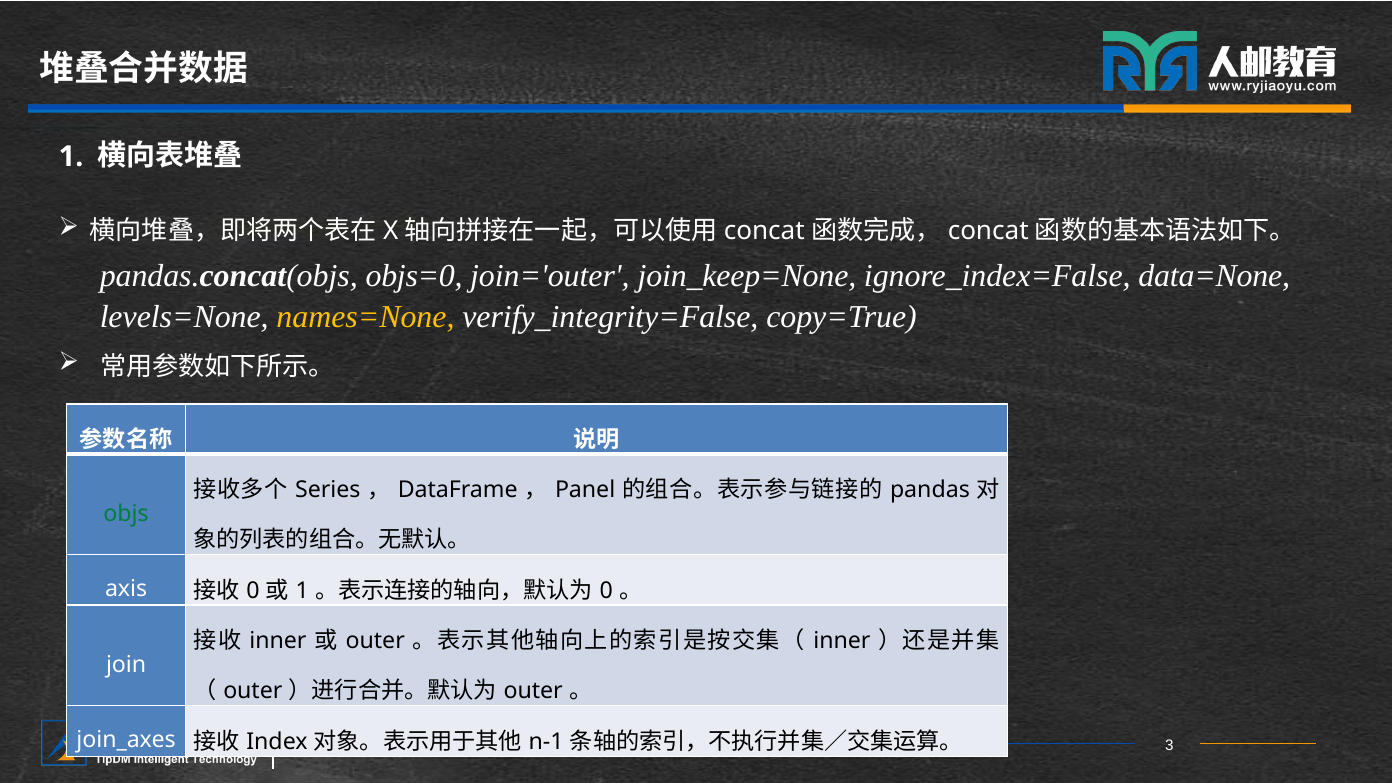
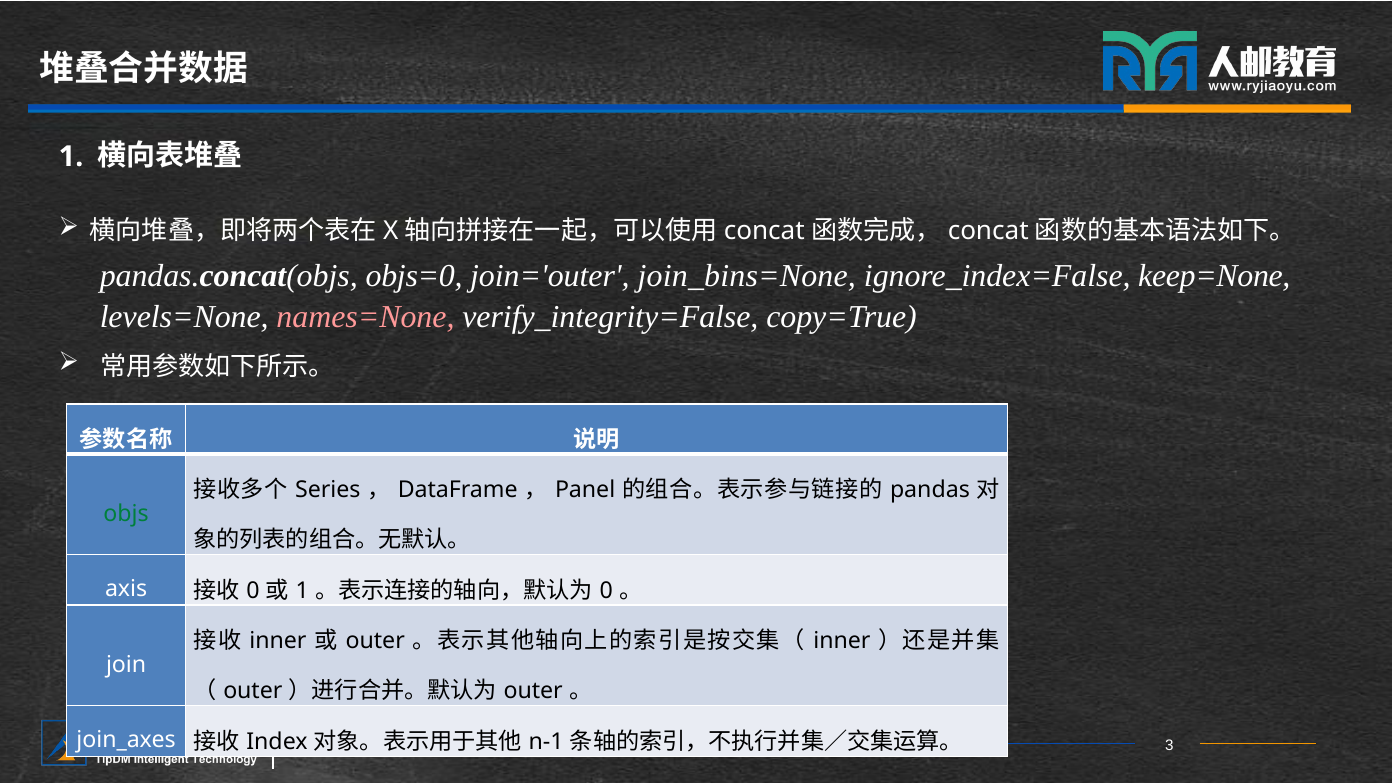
join_keep=None: join_keep=None -> join_bins=None (747, 276)
data=None: data=None -> keep=None (1214, 276)
names=None colour: yellow -> pink (365, 317)
